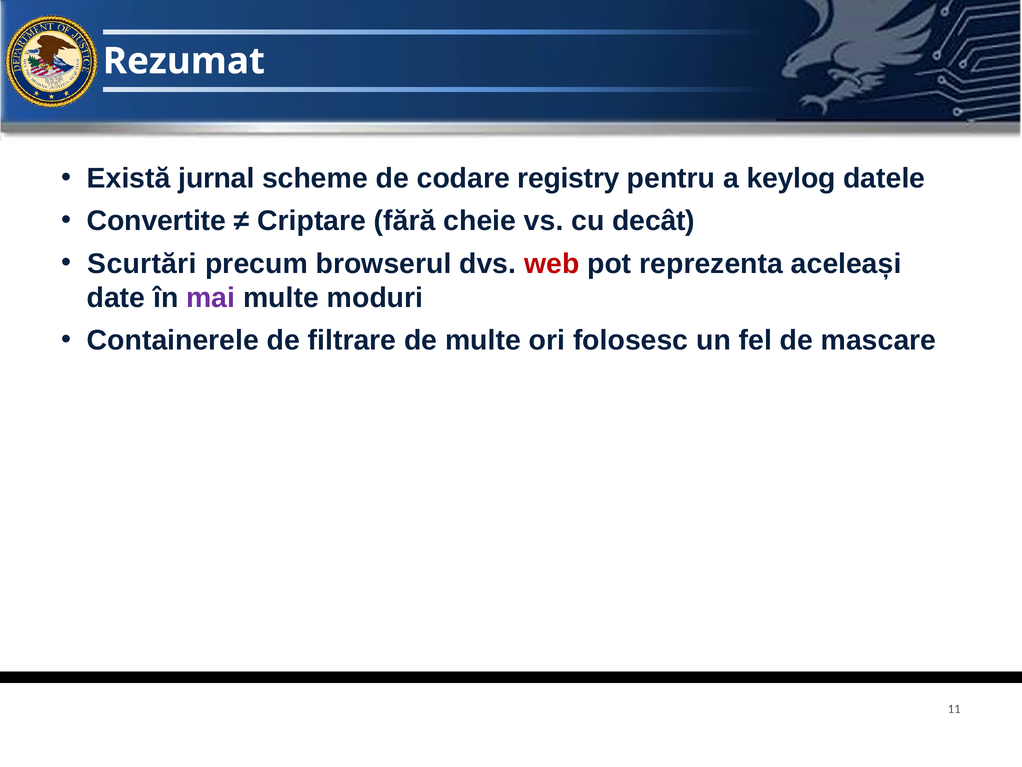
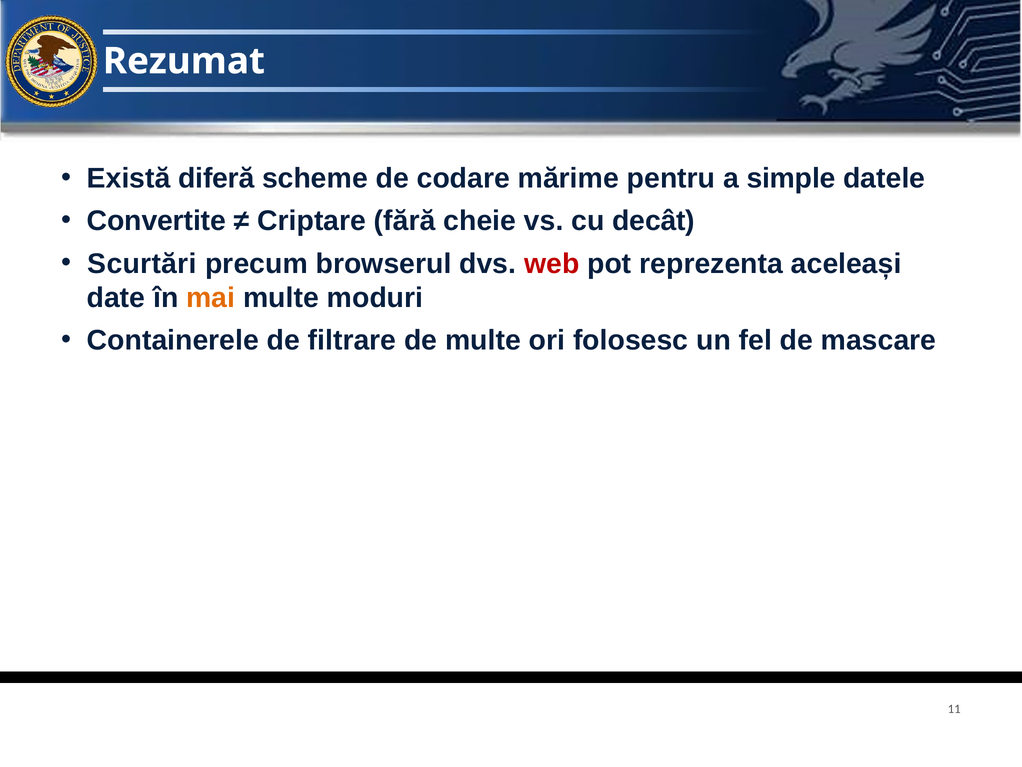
jurnal: jurnal -> diferă (216, 178)
registry: registry -> mărime (568, 178)
keylog: keylog -> simple (791, 178)
mai colour: purple -> orange (211, 298)
